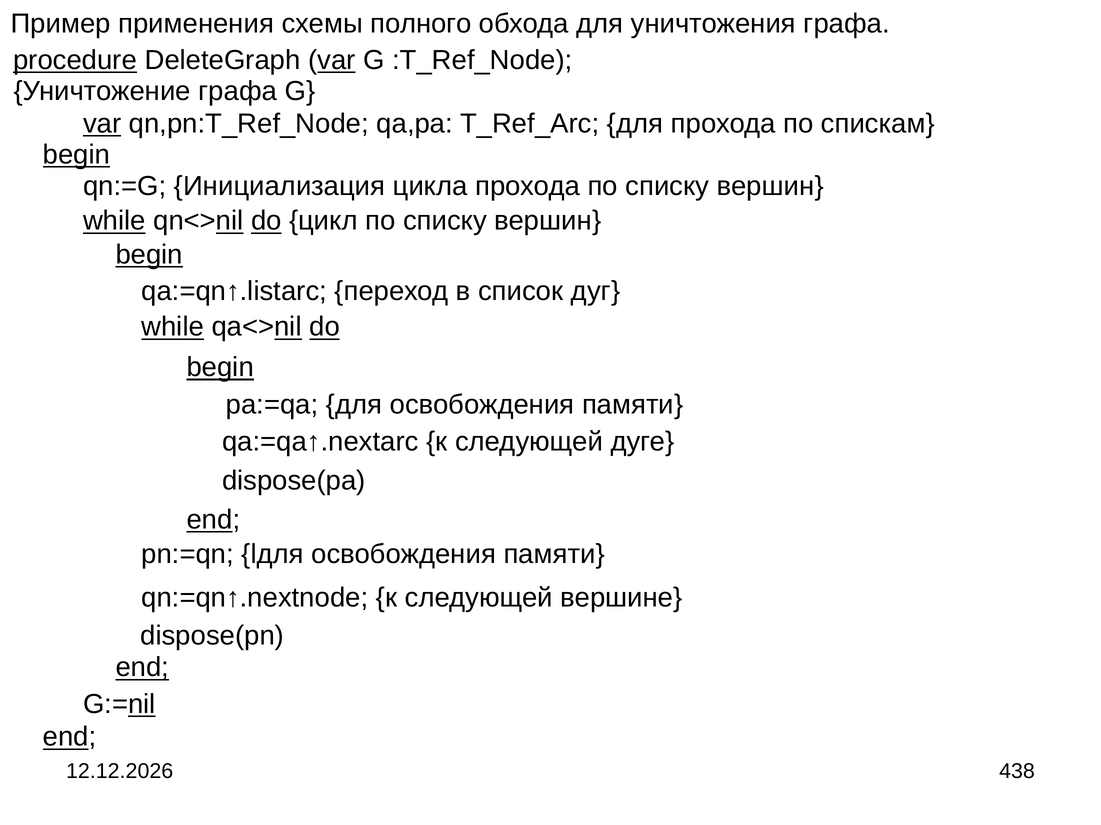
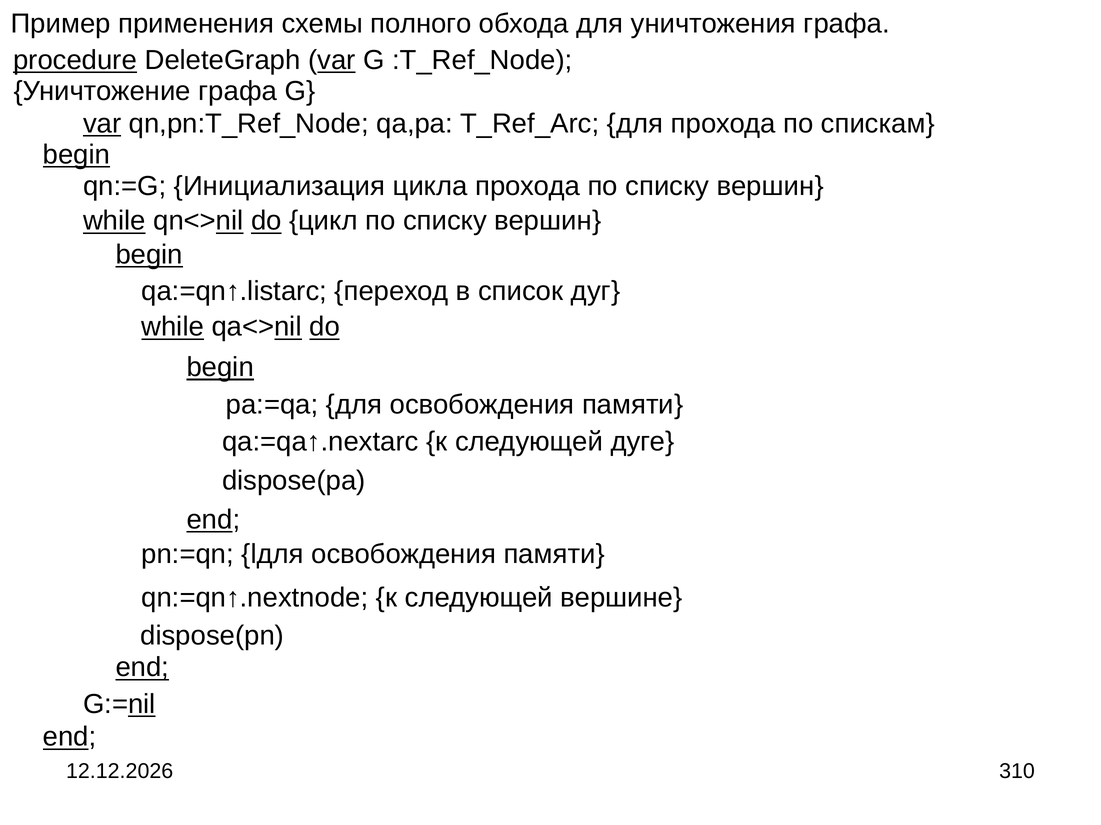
438: 438 -> 310 (1017, 772)
